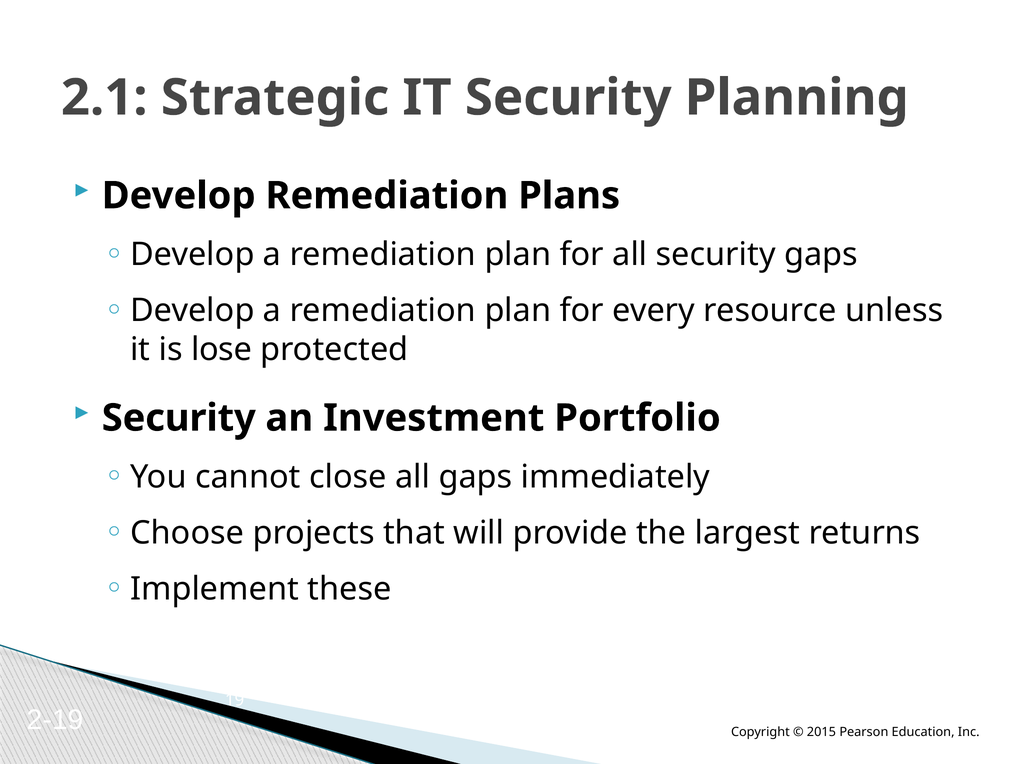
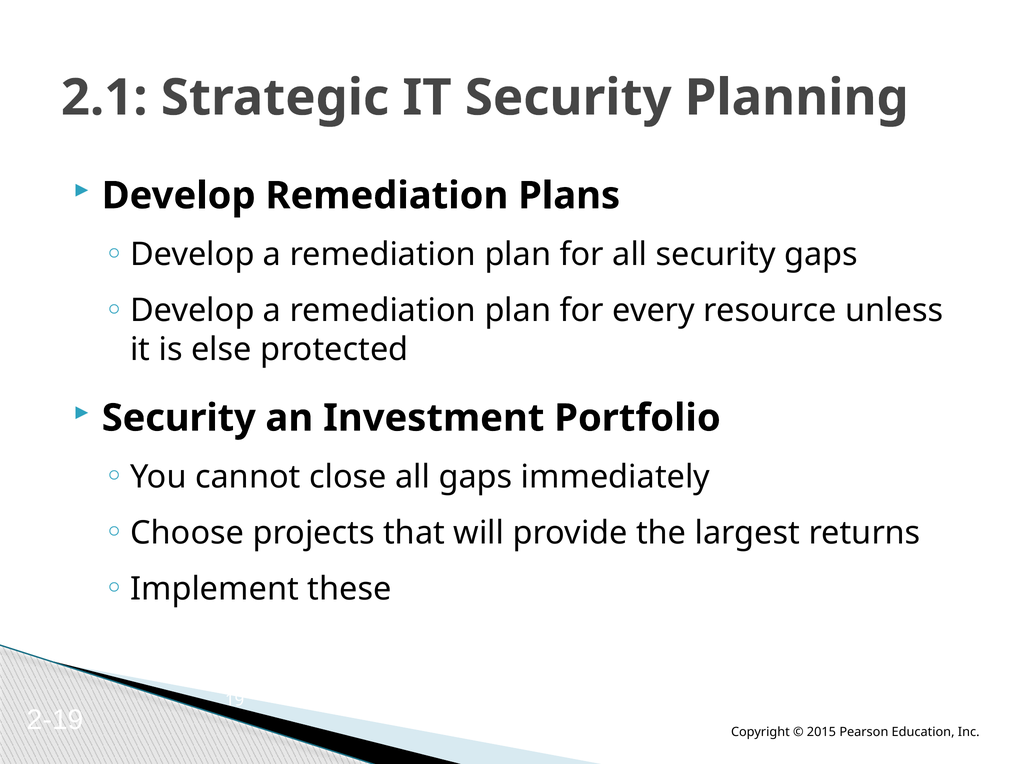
lose: lose -> else (221, 350)
